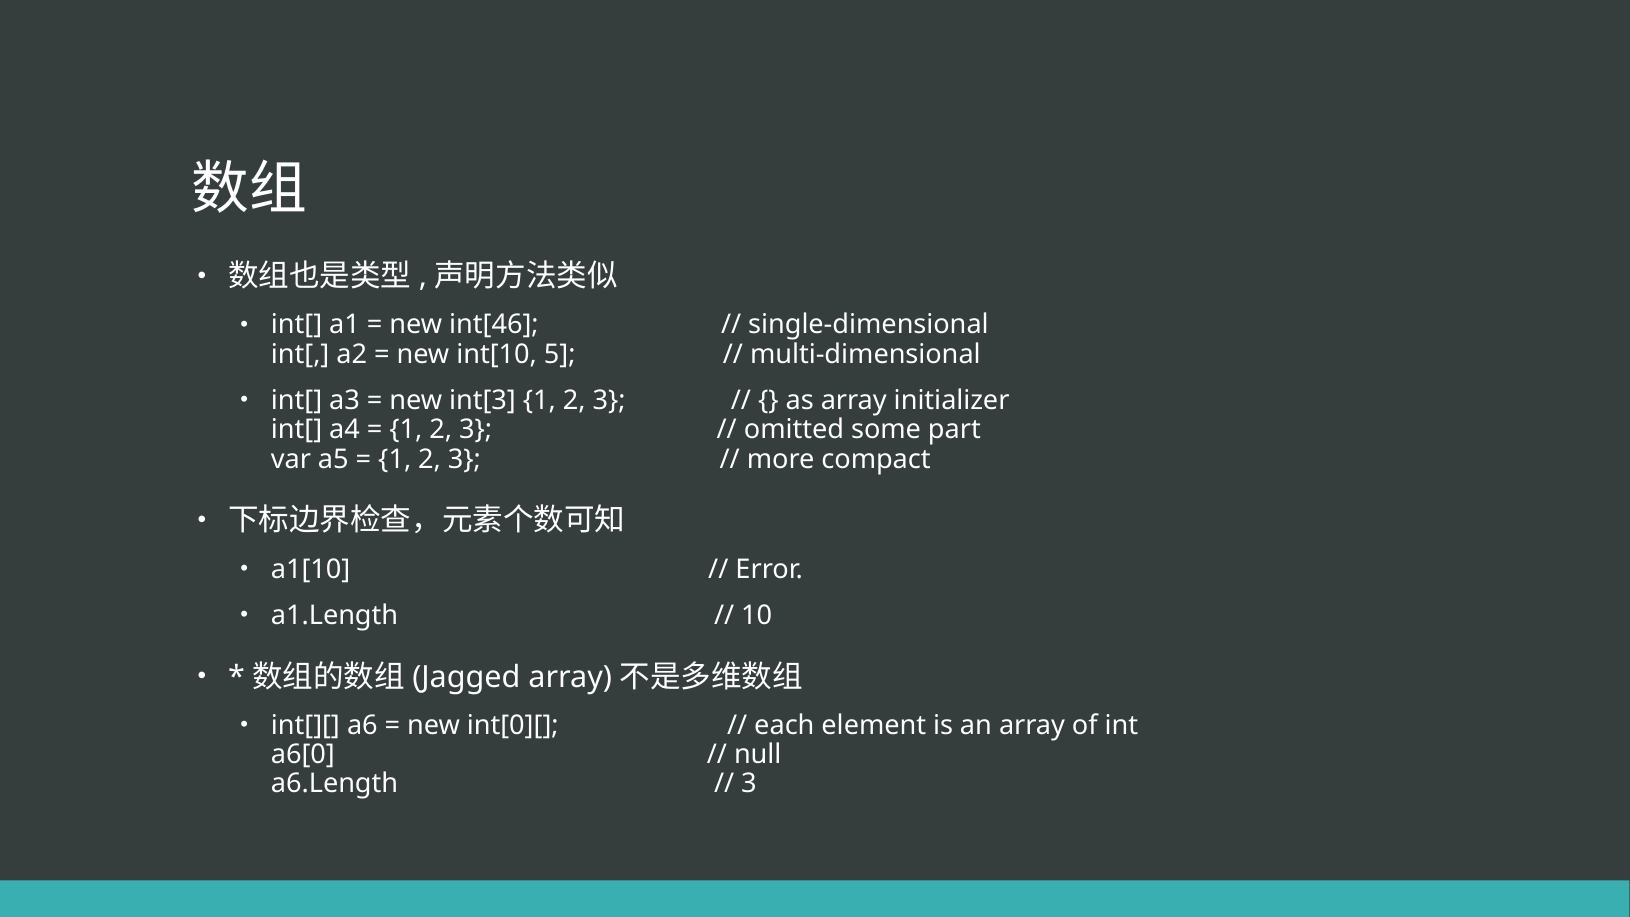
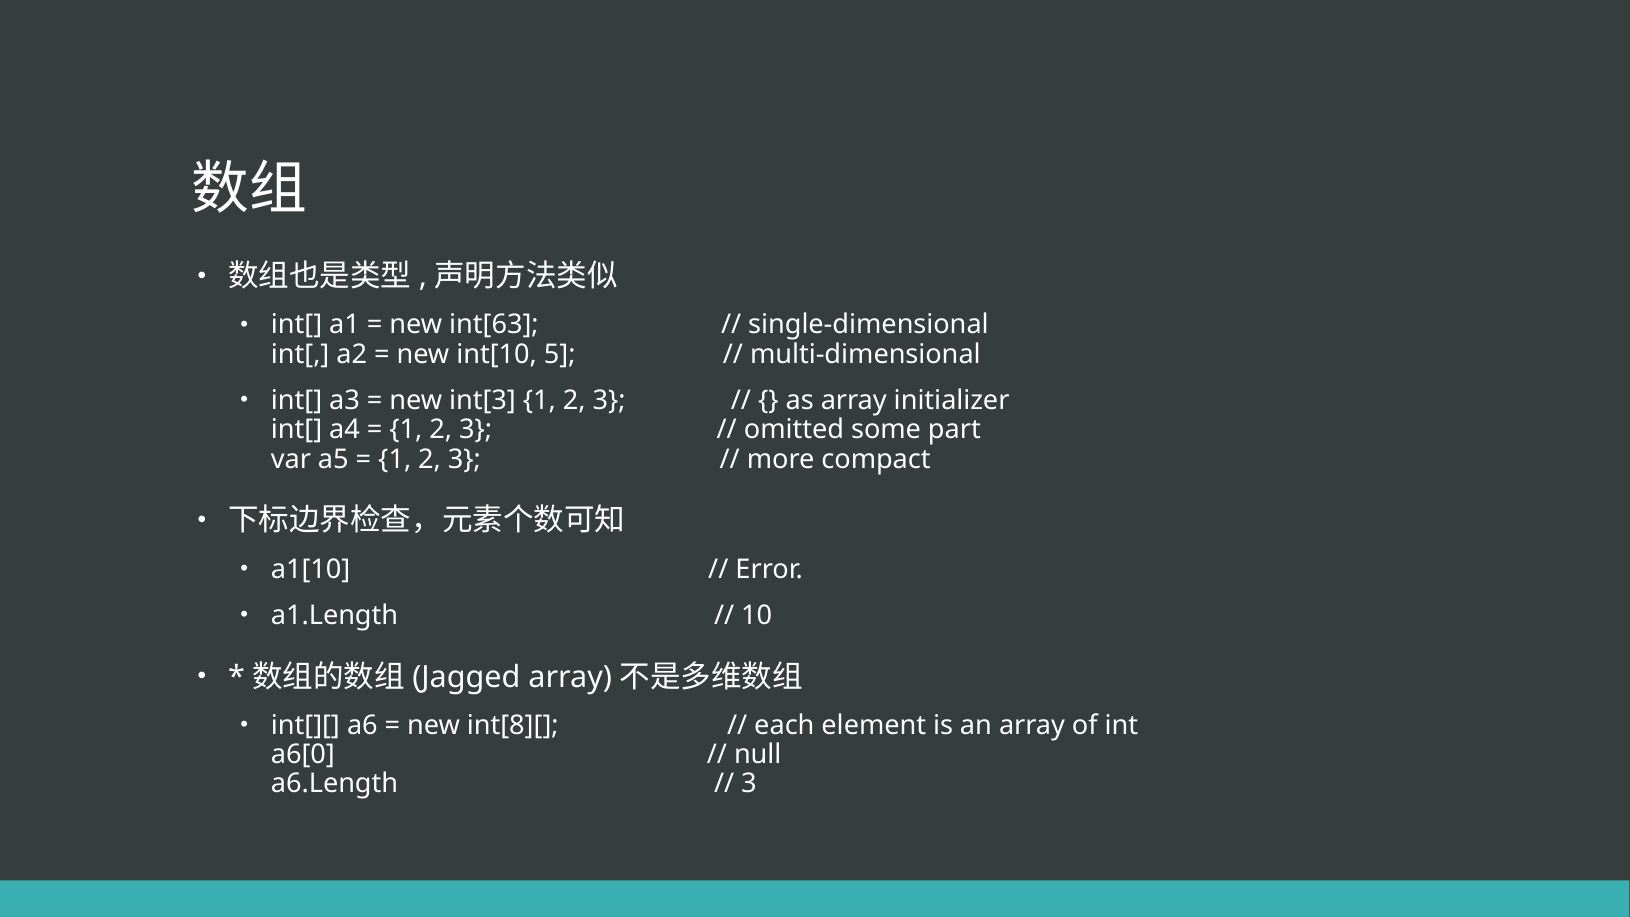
int[46: int[46 -> int[63 (494, 325)
int[0][: int[0][ -> int[8][ (513, 725)
